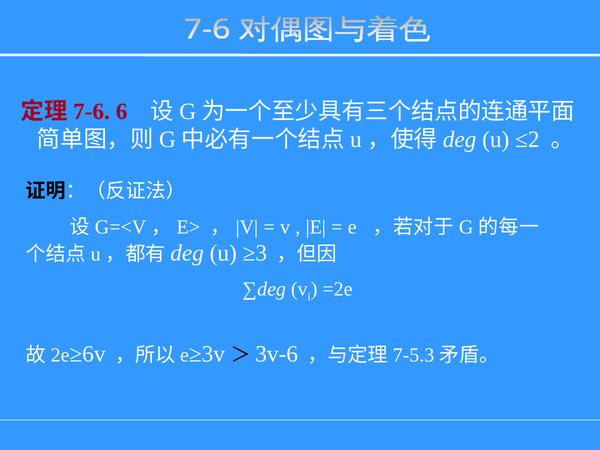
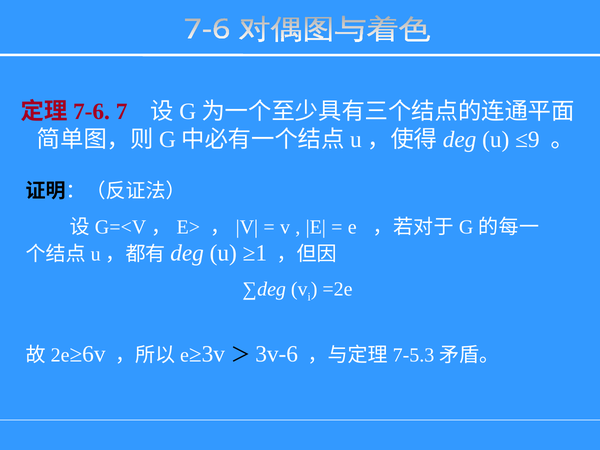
6: 6 -> 7 (122, 112)
≤2: ≤2 -> ≤9 (527, 140)
≥3: ≥3 -> ≥1 (255, 253)
